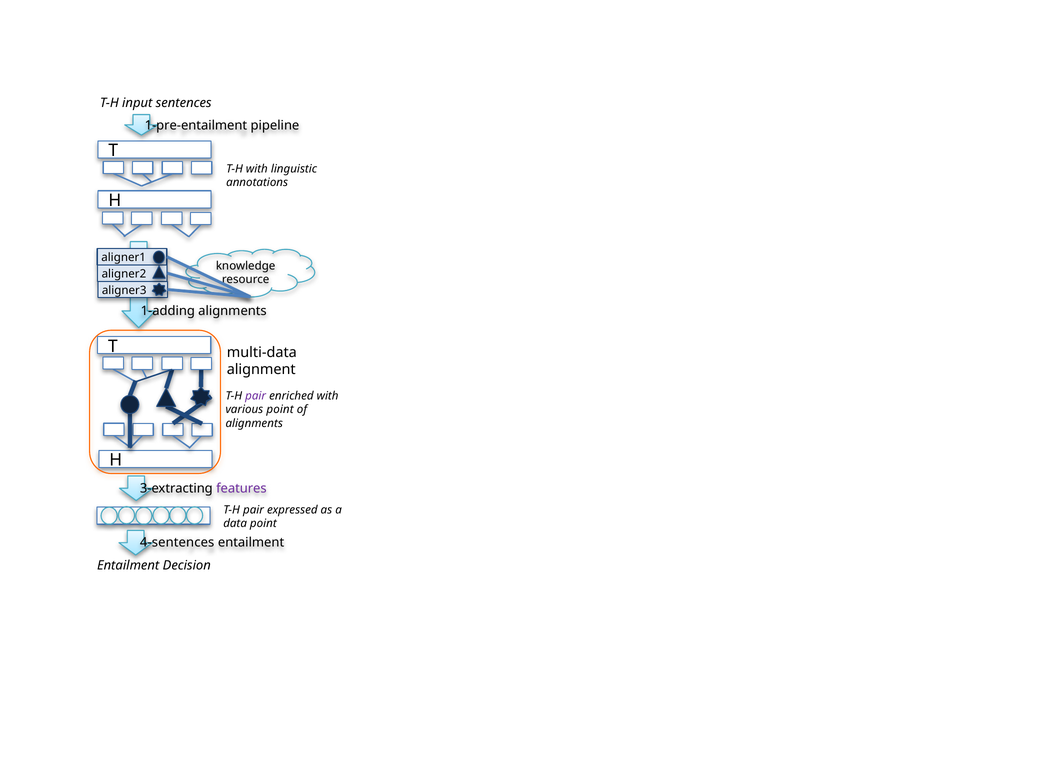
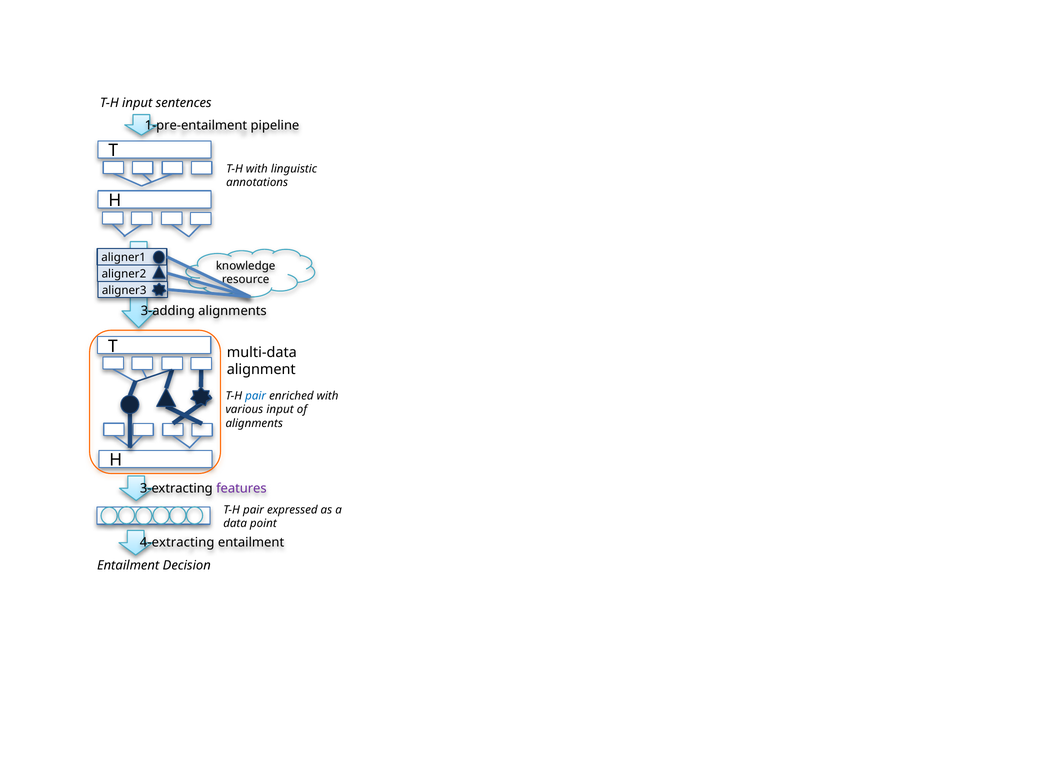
1-adding: 1-adding -> 3-adding (168, 310)
pair colour: purple -> blue (256, 395)
various point: point -> input (280, 409)
4-sentences: 4-sentences -> 4-extracting (177, 542)
